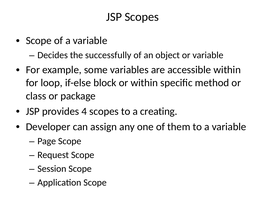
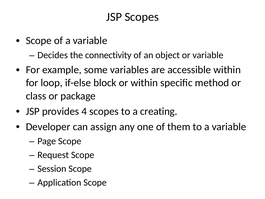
successfully: successfully -> connectivity (108, 55)
